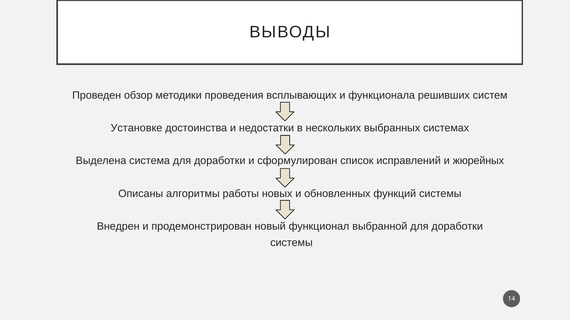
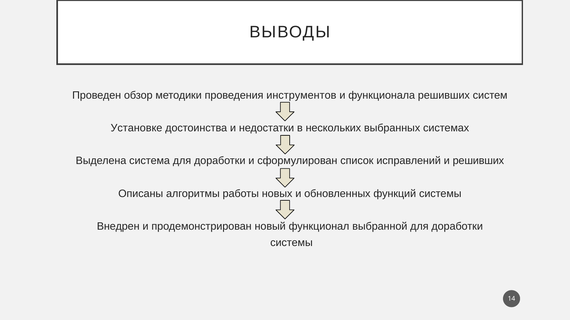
всплывающих: всплывающих -> инструментов (301, 96)
и жюрейных: жюрейных -> решивших (478, 161)
